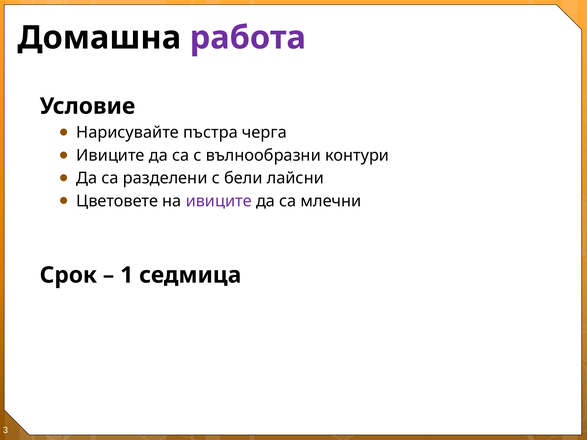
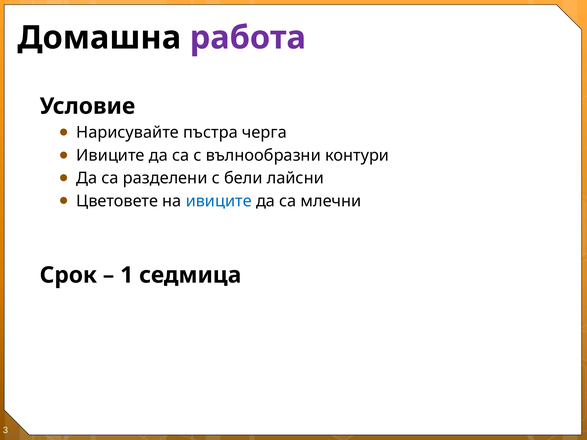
ивиците colour: purple -> blue (219, 201)
